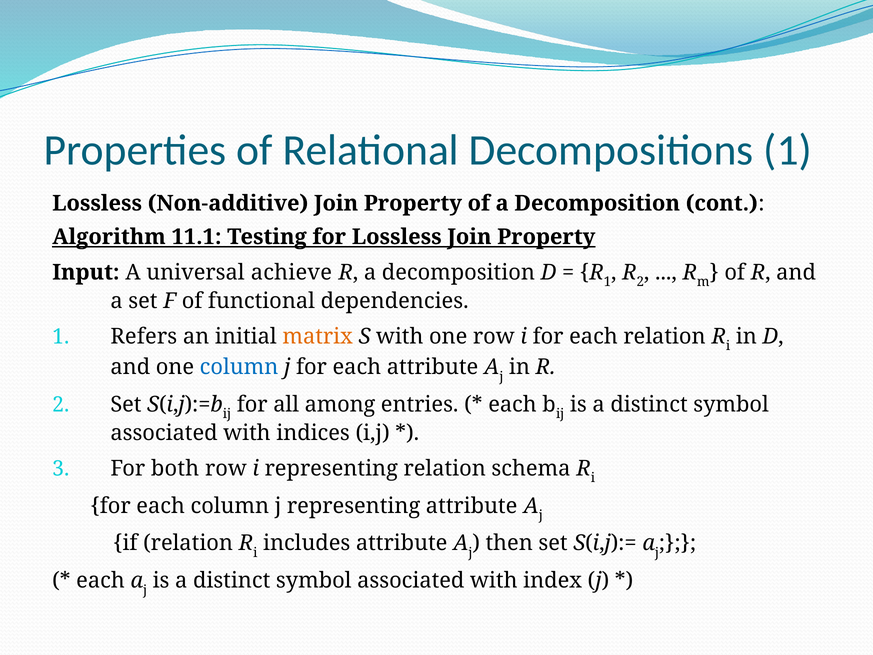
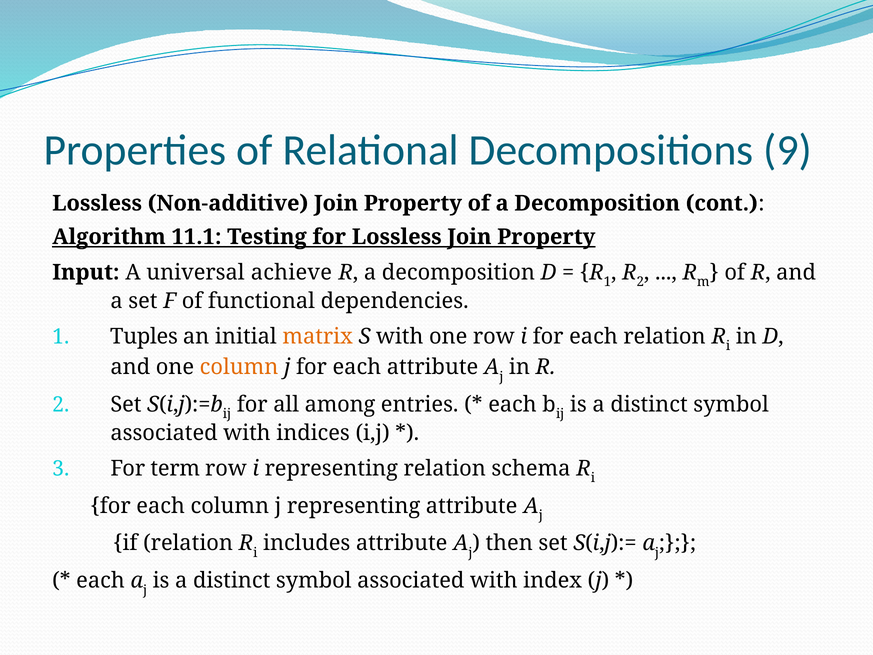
Decompositions 1: 1 -> 9 (788, 150)
Refers: Refers -> Tuples (144, 336)
column colour: blue -> orange (239, 367)
both: both -> term (175, 468)
